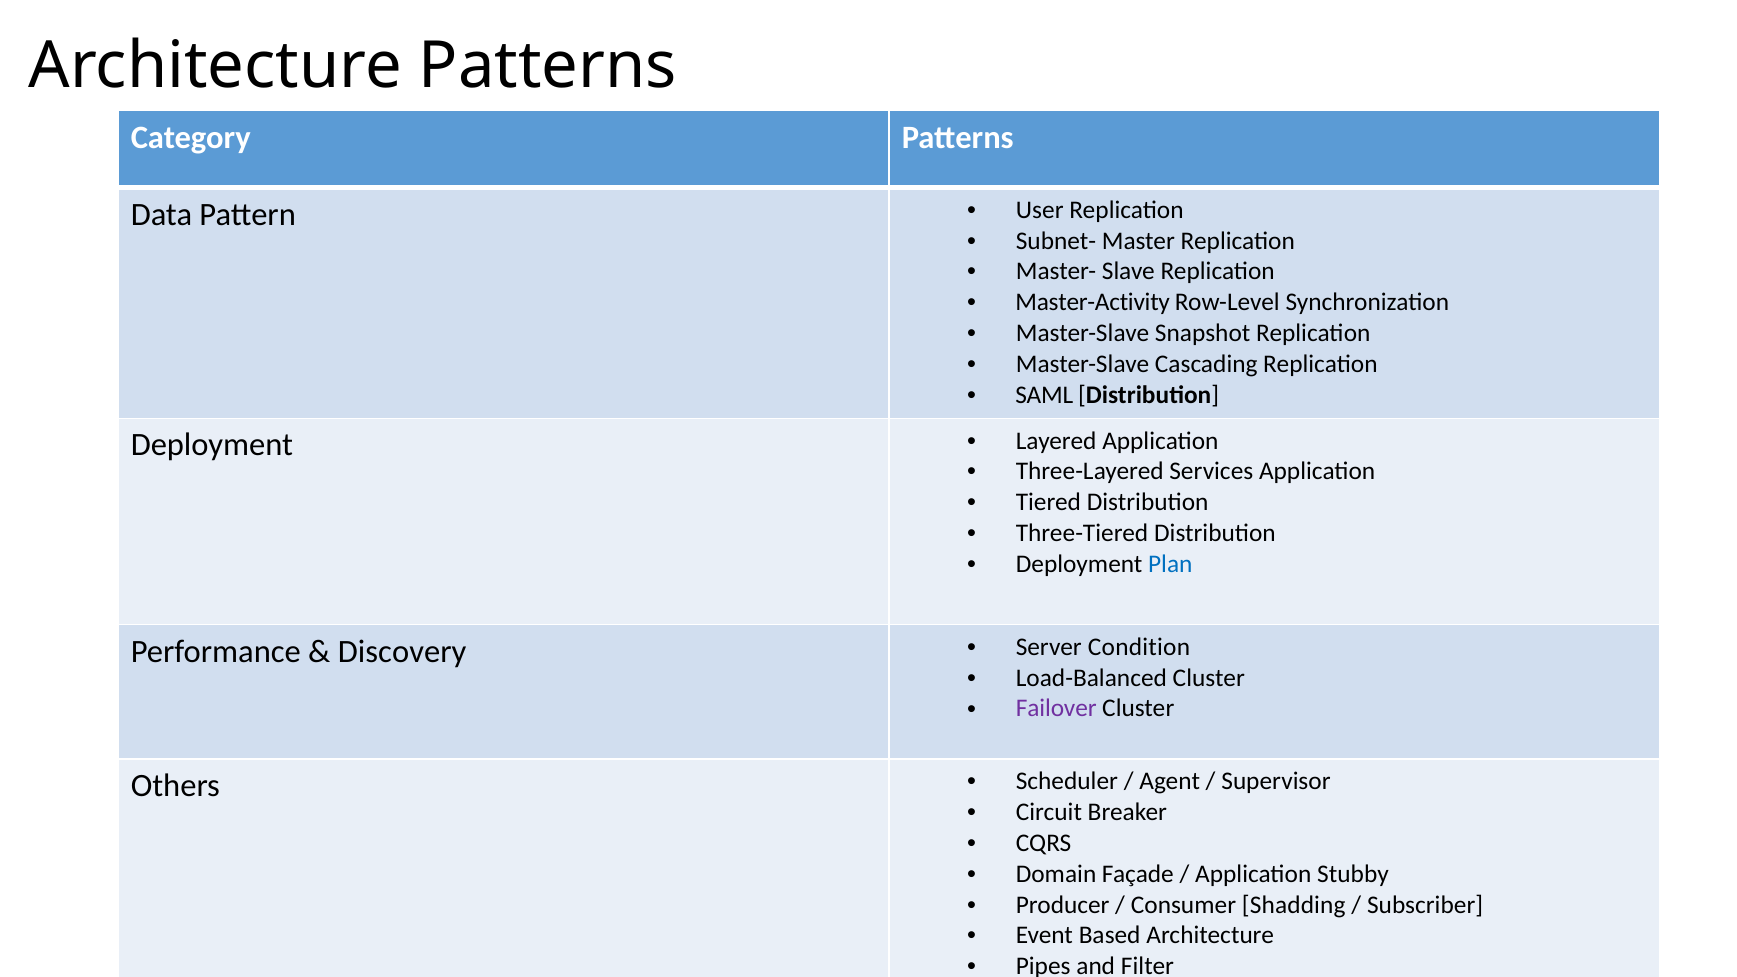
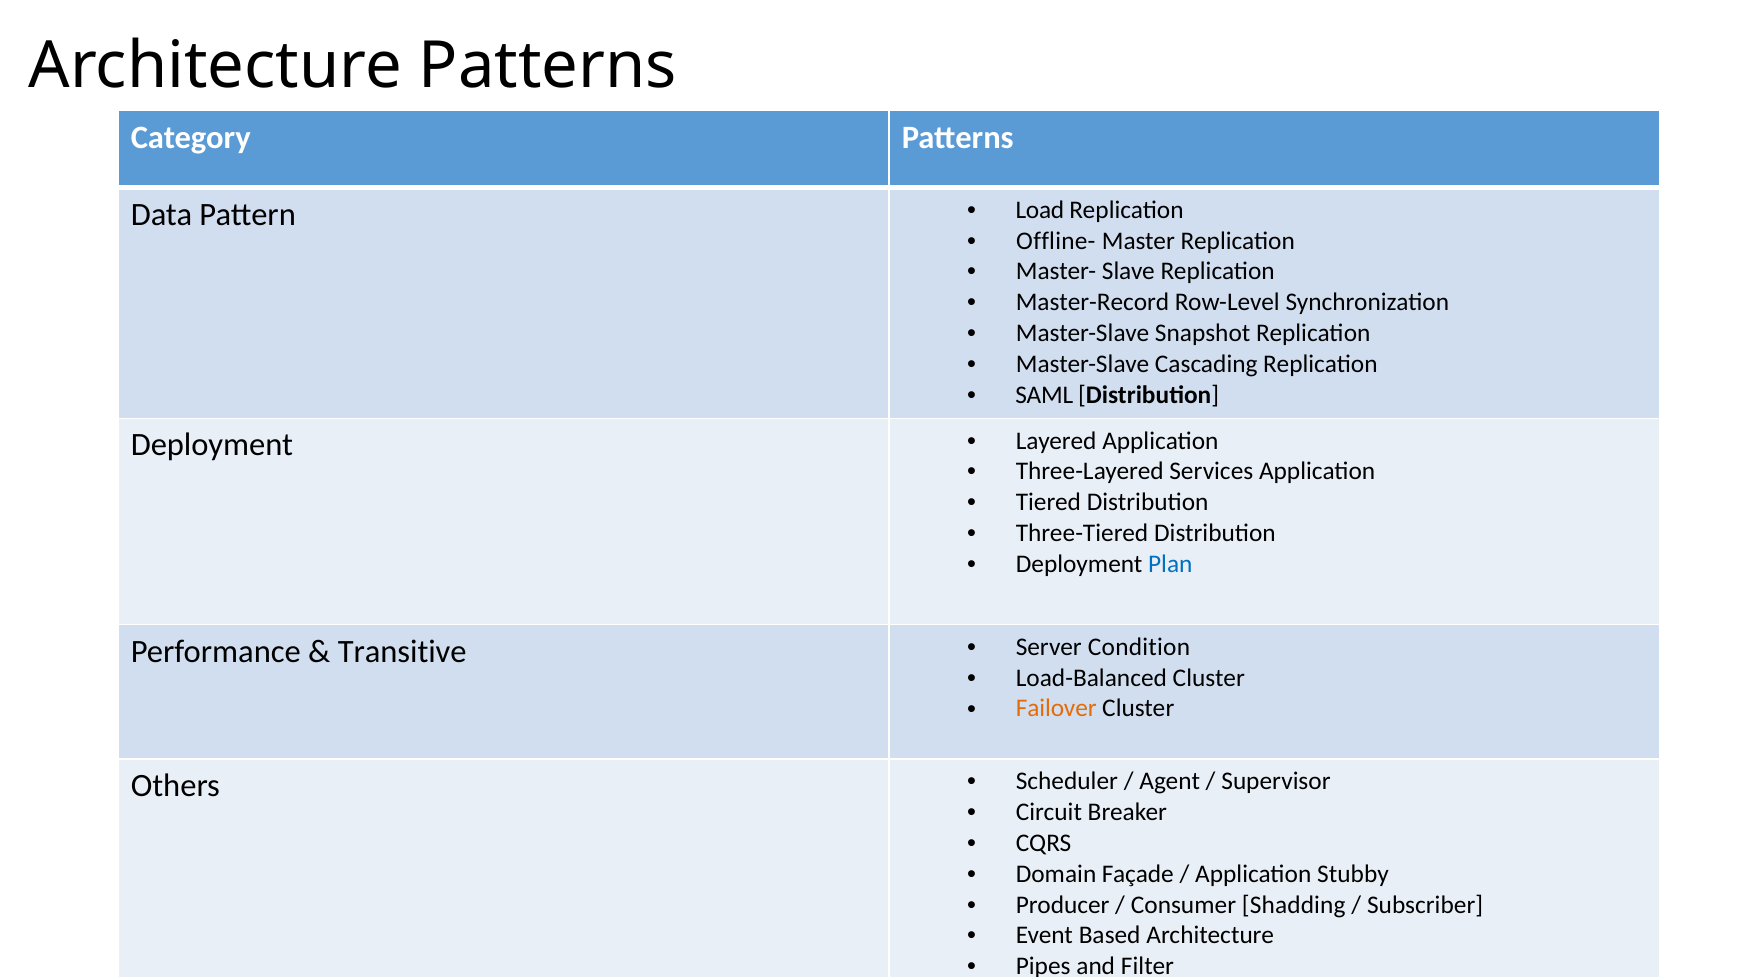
User: User -> Load (1040, 210)
Subnet-: Subnet- -> Offline- (1056, 241)
Master-Activity: Master-Activity -> Master-Record (1093, 302)
Discovery: Discovery -> Transitive (402, 651)
Failover colour: purple -> orange (1056, 709)
